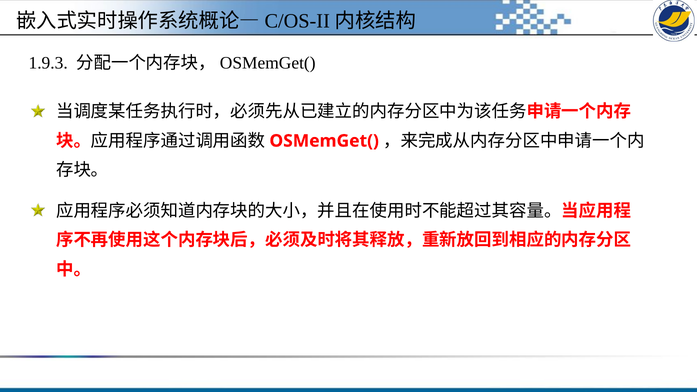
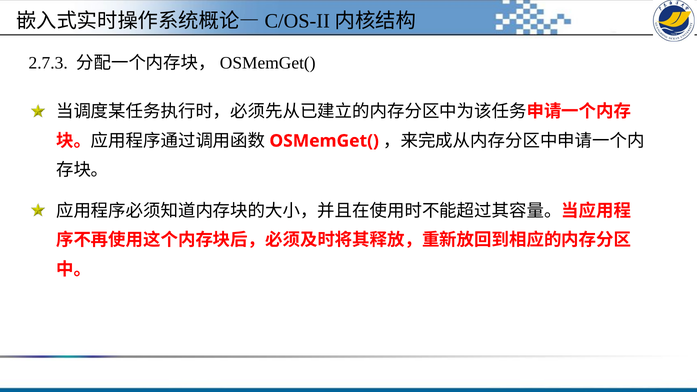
1.9.3: 1.9.3 -> 2.7.3 (48, 63)
